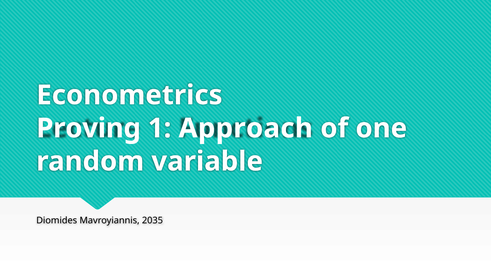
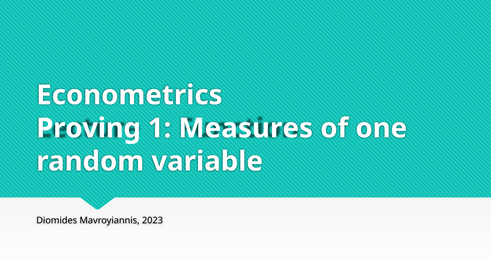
Approach: Approach -> Measures (246, 128)
2035: 2035 -> 2023 (152, 221)
